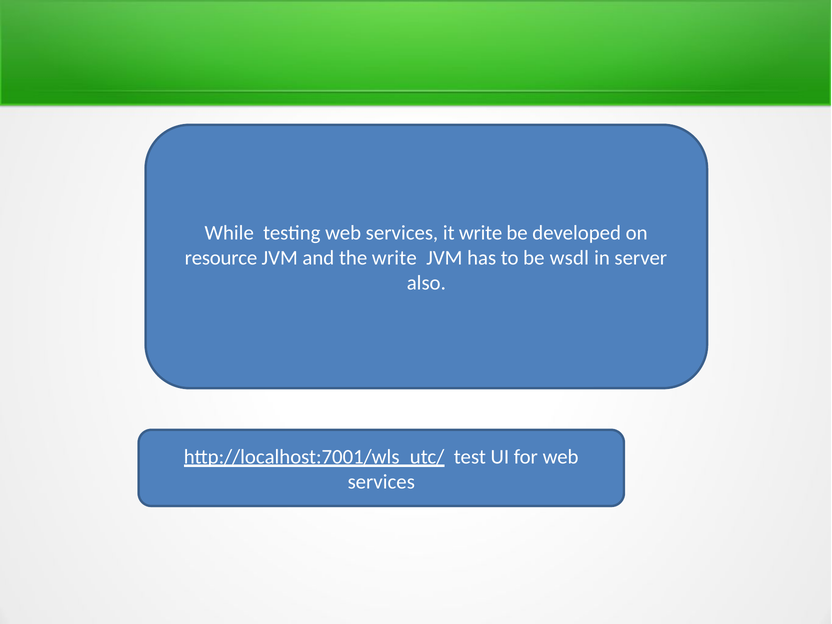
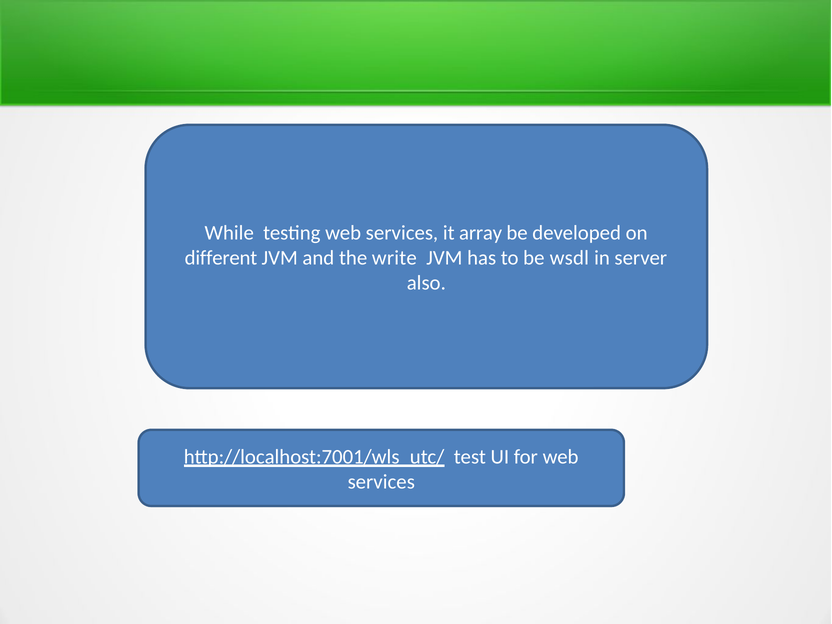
it write: write -> array (481, 233)
resource: resource -> different (221, 258)
